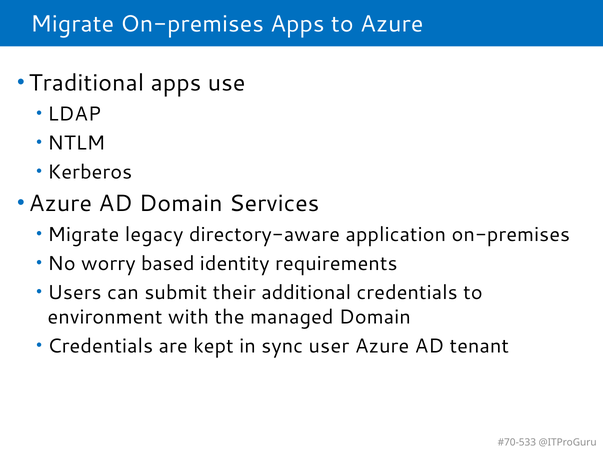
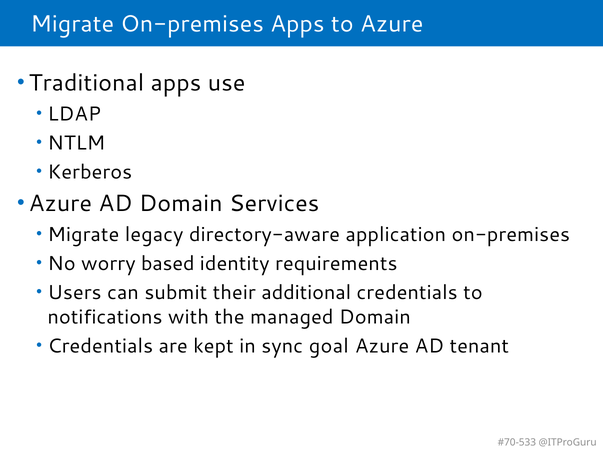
environment: environment -> notifications (105, 317)
user: user -> goal (329, 346)
